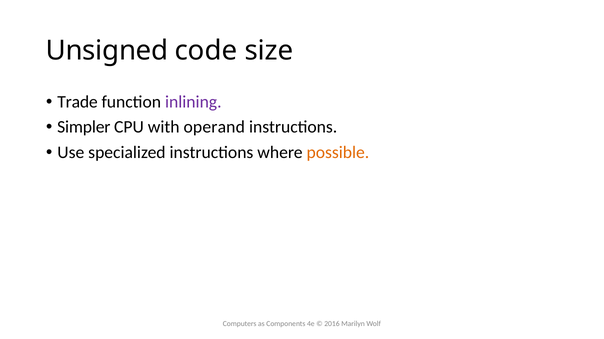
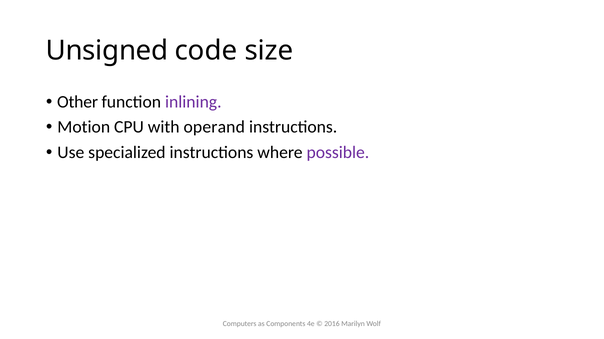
Trade: Trade -> Other (78, 102)
Simpler: Simpler -> Motion (84, 127)
possible colour: orange -> purple (338, 153)
